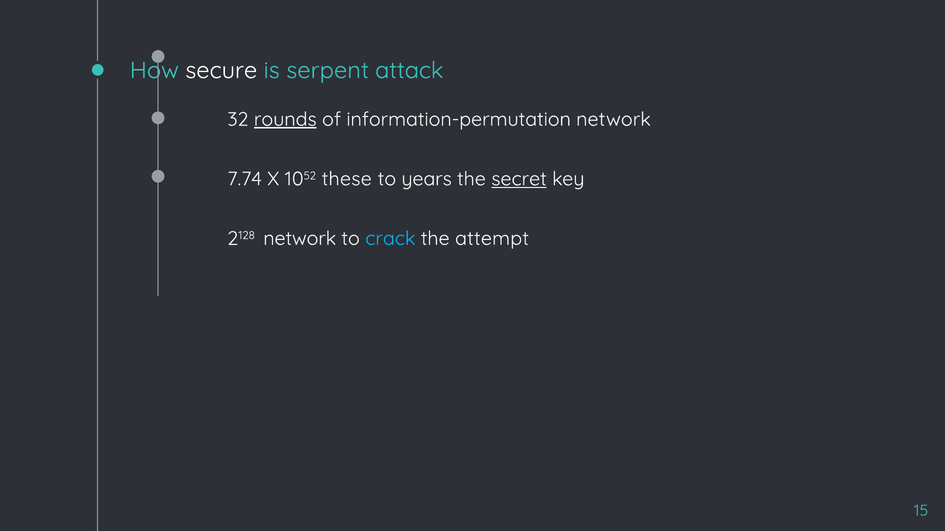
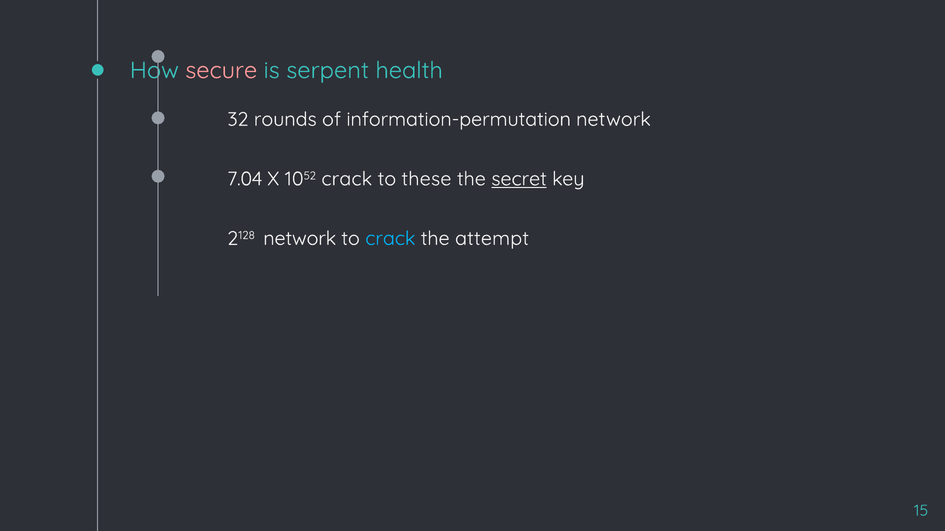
secure colour: white -> pink (221, 70)
attack: attack -> health (409, 70)
rounds underline: present -> none (285, 119)
7.74: 7.74 -> 7.04 (245, 179)
1052 these: these -> crack (347, 179)
years: years -> these (426, 179)
